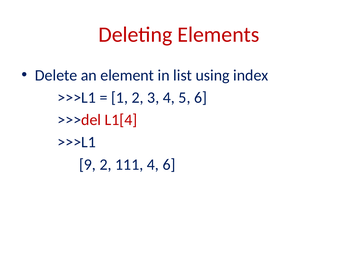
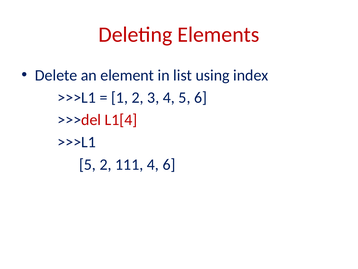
9: 9 -> 5 (88, 164)
